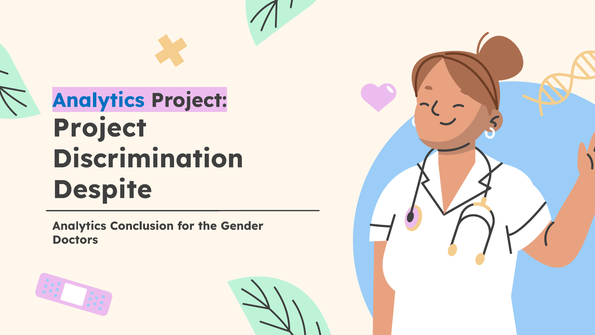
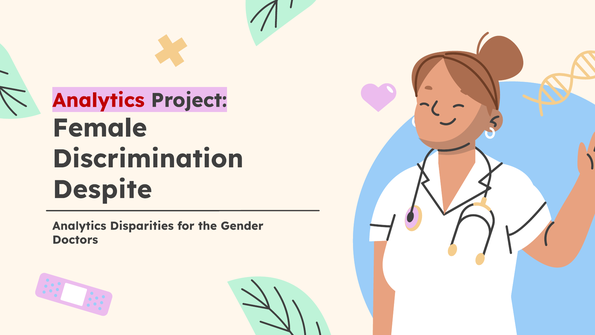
Analytics colour: blue -> red (98, 100)
Project: Project -> Female (100, 128)
Conclusion: Conclusion -> Disparities (142, 226)
